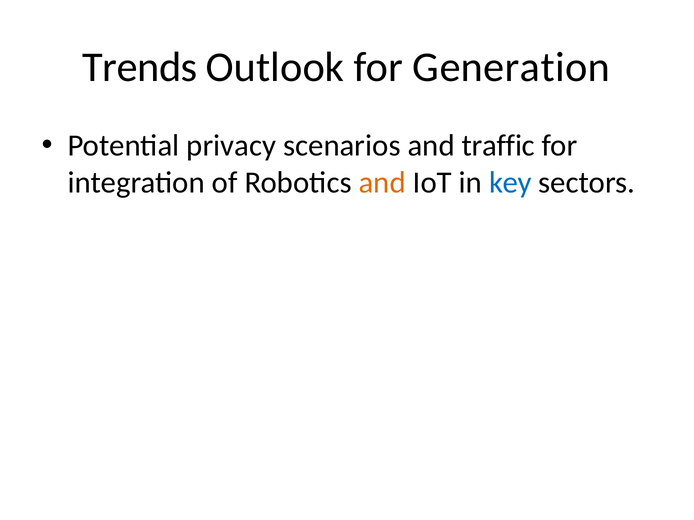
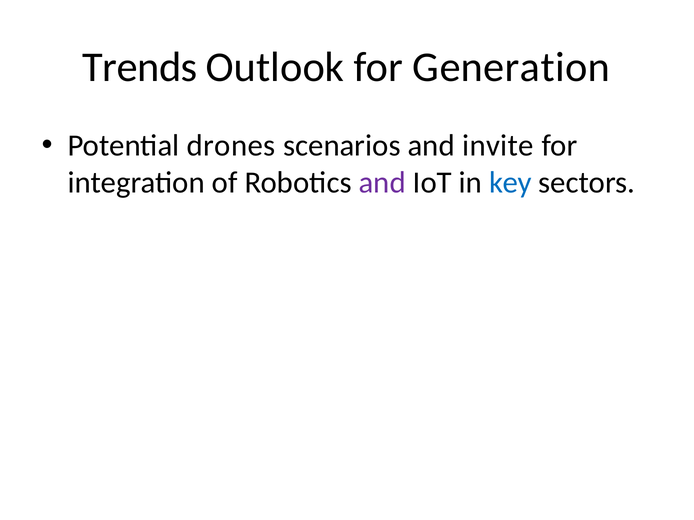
privacy: privacy -> drones (231, 146)
traffic: traffic -> invite (498, 146)
and colour: orange -> purple (382, 183)
